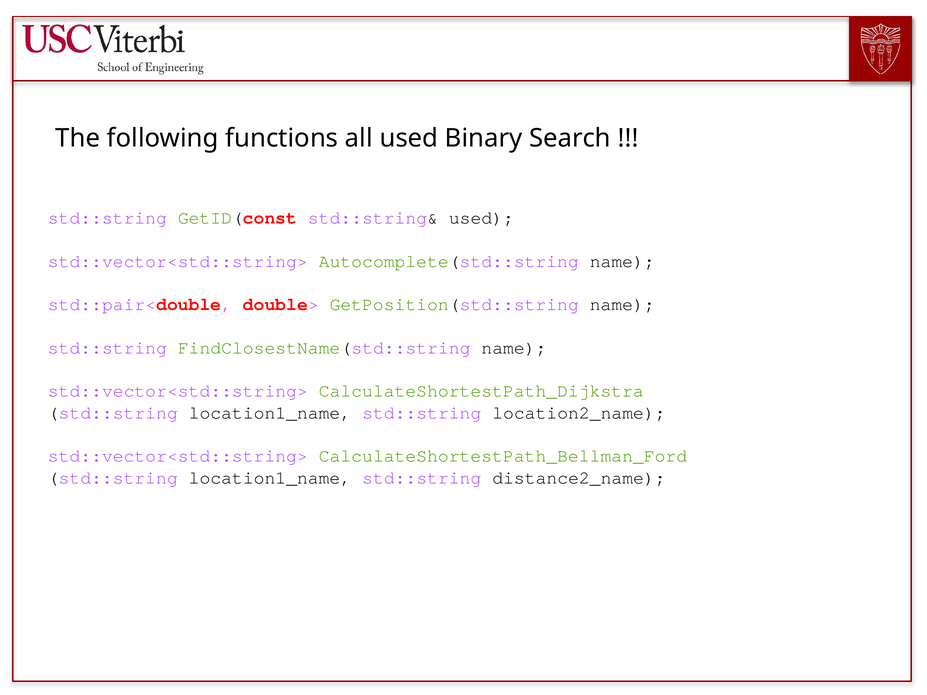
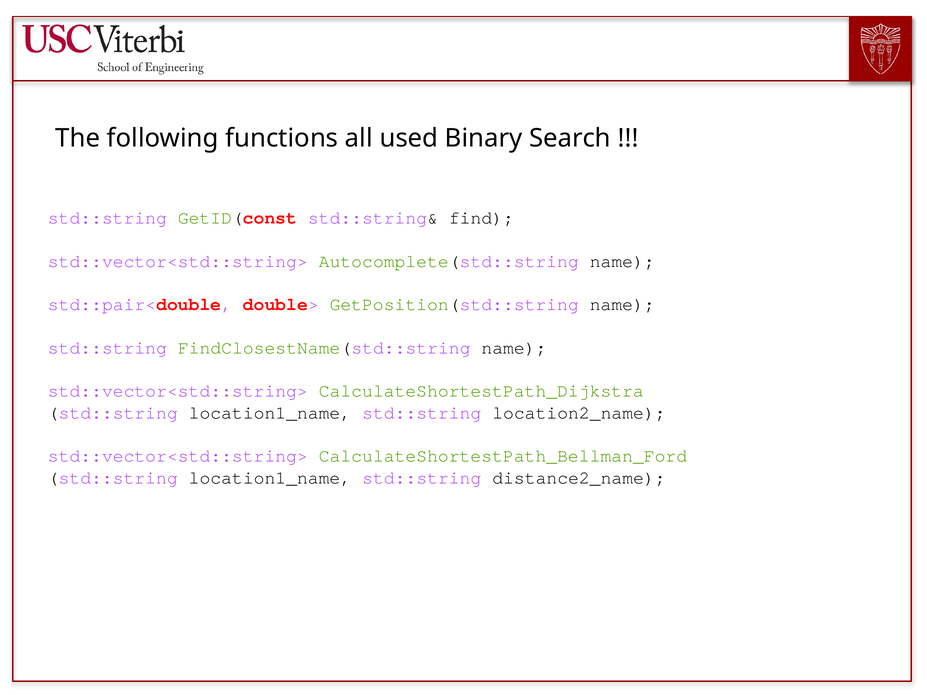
std::string& used: used -> find (481, 218)
